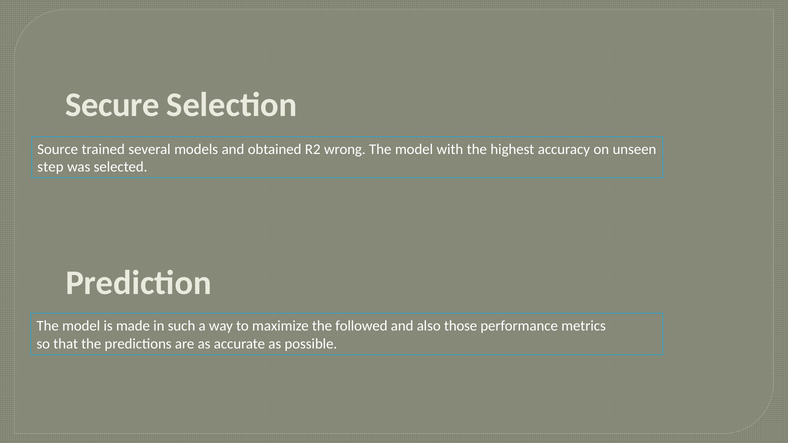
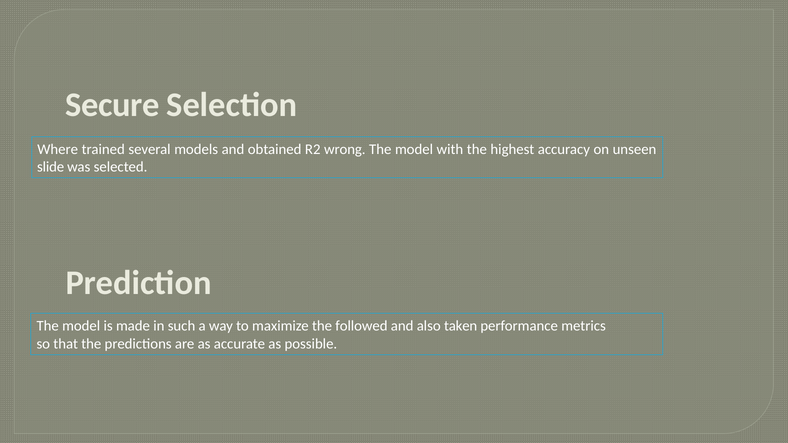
Source: Source -> Where (58, 149)
step: step -> slide (51, 167)
those: those -> taken (461, 326)
